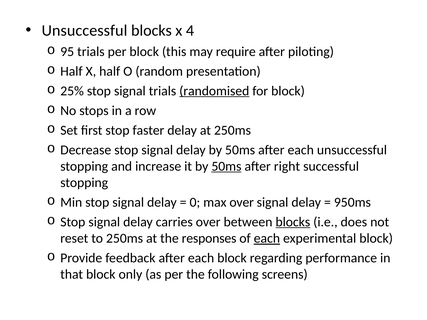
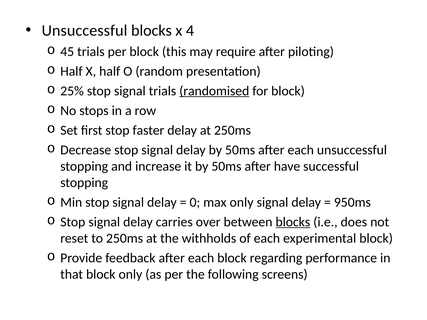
95: 95 -> 45 (67, 52)
50ms underline: present -> none (226, 166)
right: right -> have (287, 166)
max over: over -> only (242, 202)
responses: responses -> withholds (209, 238)
each underline: present -> none (267, 238)
